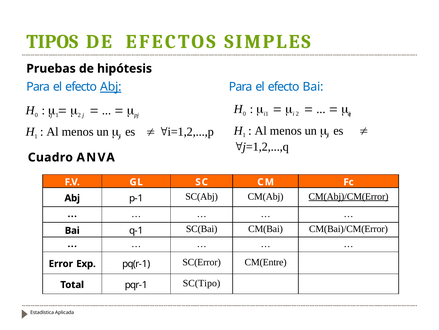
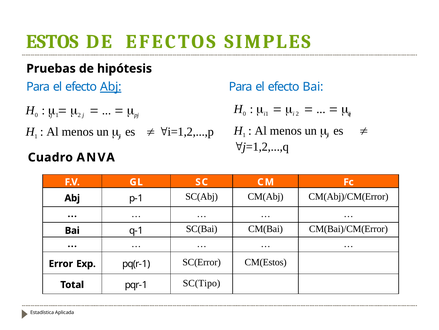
TIPOS: TIPOS -> ESTOS (53, 42)
CM(Abj)/CM(Error underline: present -> none (348, 196)
CM(Entre: CM(Entre -> CM(Estos (266, 262)
